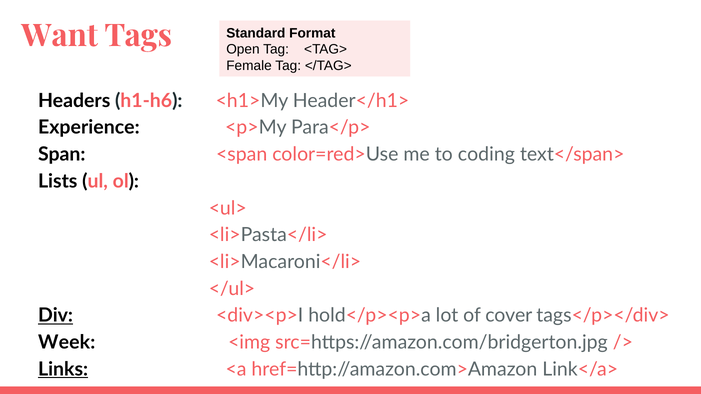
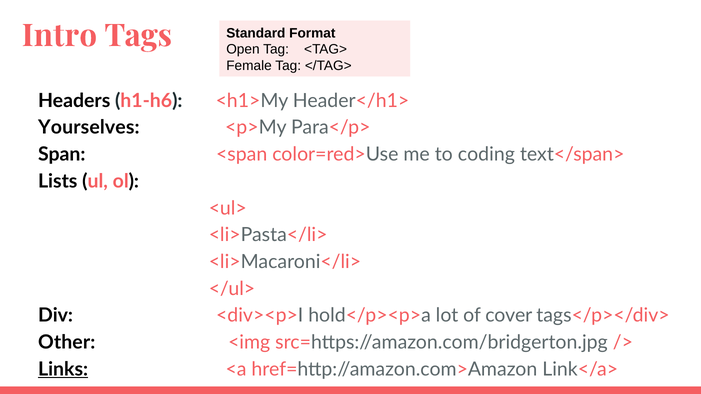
Want: Want -> Intro (59, 36)
Experience: Experience -> Yourselves (89, 128)
Div underline: present -> none (56, 316)
Week: Week -> Other (67, 343)
